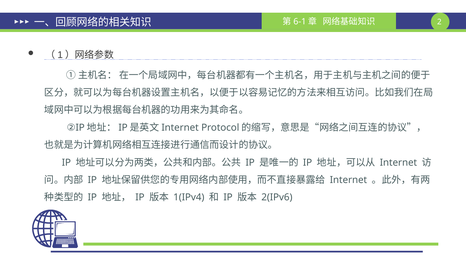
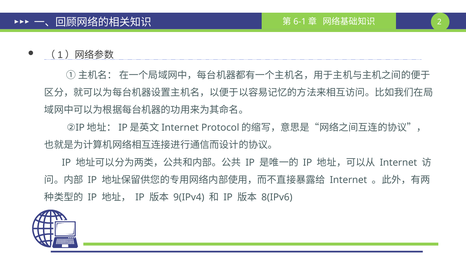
1(IPv4: 1(IPv4 -> 9(IPv4 (189, 197)
2(IPv6: 2(IPv6 -> 8(IPv6 (277, 197)
